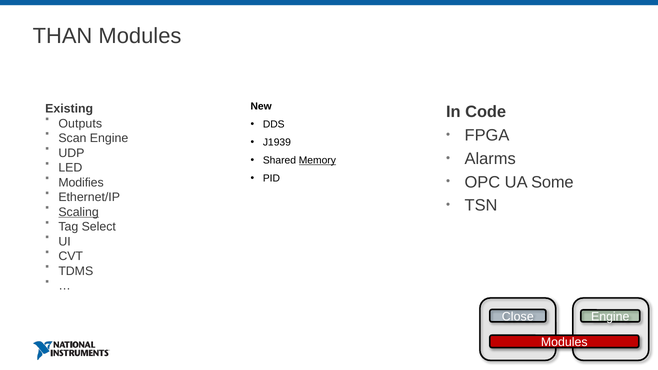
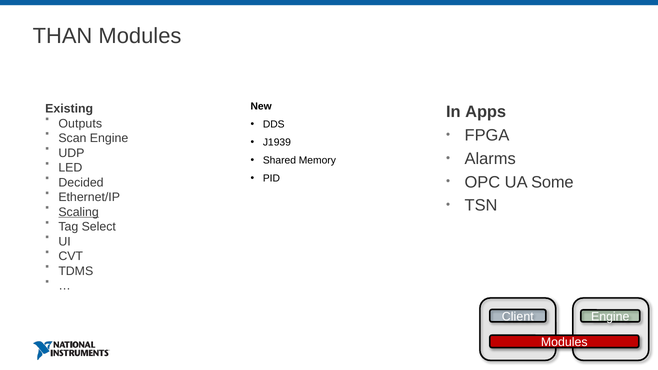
Code: Code -> Apps (486, 112)
Memory underline: present -> none (317, 160)
Modifies: Modifies -> Decided (81, 183)
Close: Close -> Client (518, 317)
